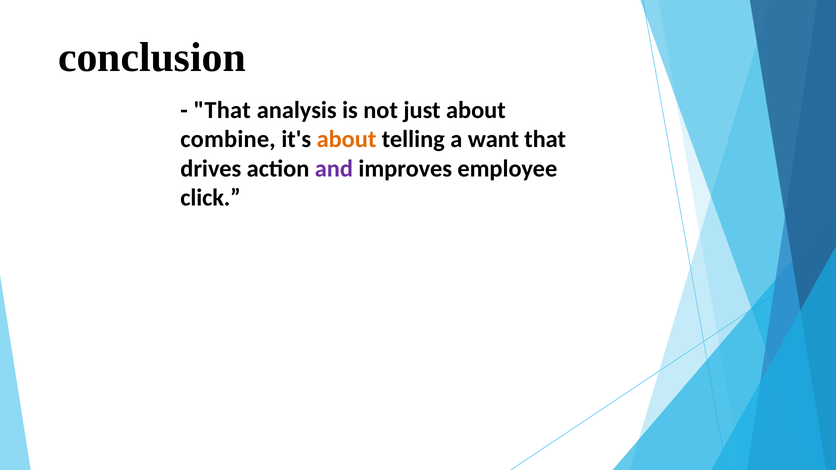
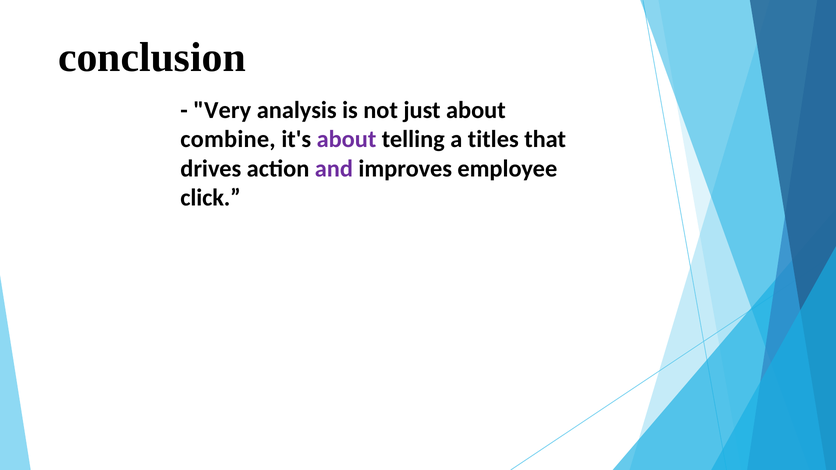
That: That -> Very (222, 110)
about colour: orange -> purple (346, 139)
want: want -> titles (493, 139)
